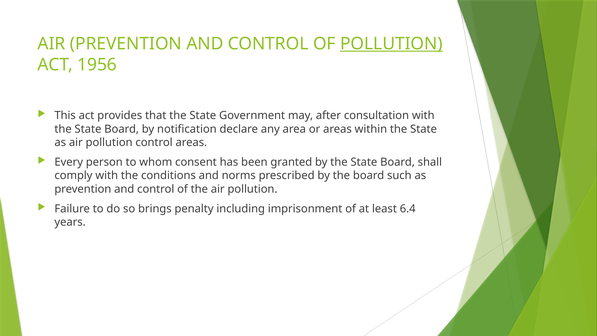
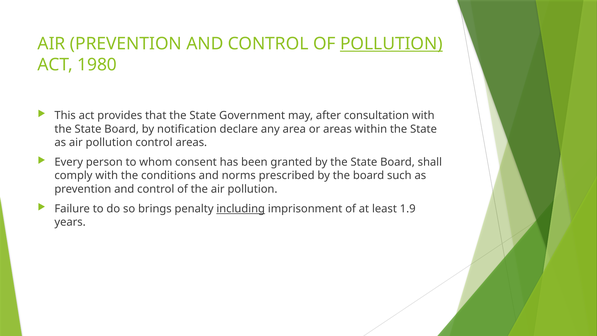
1956: 1956 -> 1980 (97, 65)
including underline: none -> present (241, 209)
6.4: 6.4 -> 1.9 (408, 209)
